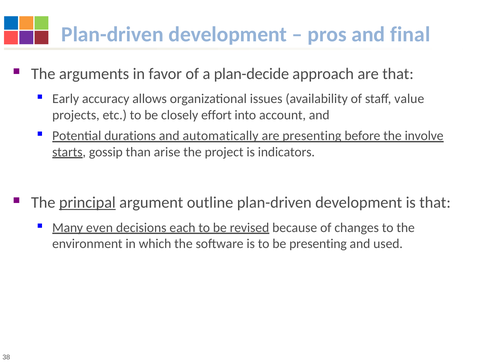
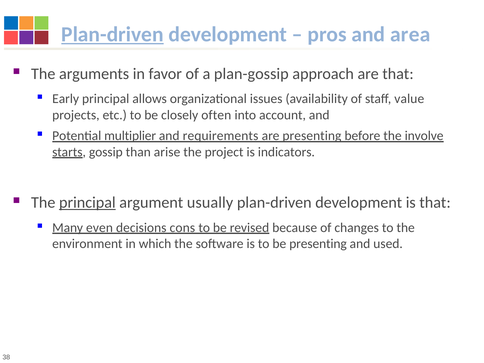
Plan-driven underline: none -> present (112, 35)
final: final -> area (410, 35)
plan-decide: plan-decide -> plan-gossip (251, 74)
Early accuracy: accuracy -> principal (106, 99)
effort: effort -> often (216, 115)
durations: durations -> multiplier (130, 136)
automatically: automatically -> requirements (221, 136)
outline: outline -> usually (210, 203)
each: each -> cons (182, 228)
